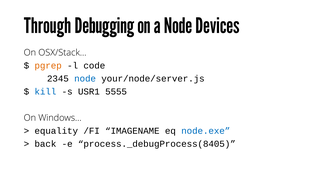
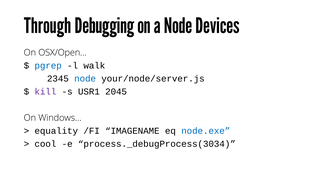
OSX/Stack…: OSX/Stack… -> OSX/Open… (62, 53)
pgrep colour: orange -> blue (48, 66)
code: code -> walk (94, 66)
kill colour: blue -> purple (45, 92)
5555: 5555 -> 2045 (116, 92)
back: back -> cool (45, 144)
process._debugProcess(8405: process._debugProcess(8405 -> process._debugProcess(3034 (157, 144)
